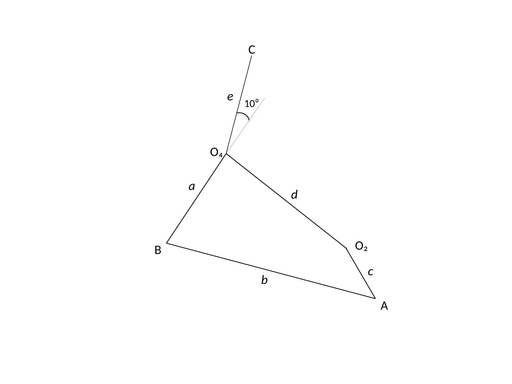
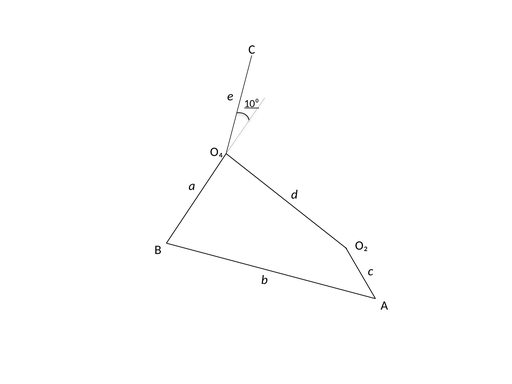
10⁰ underline: none -> present (252, 104)
